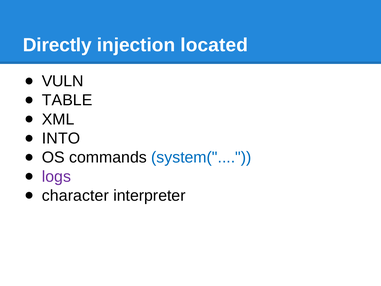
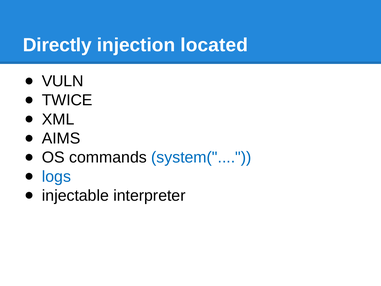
TABLE: TABLE -> TWICE (67, 100)
INTO: INTO -> AIMS (61, 138)
logs colour: purple -> blue (56, 176)
character: character -> injectable (75, 195)
